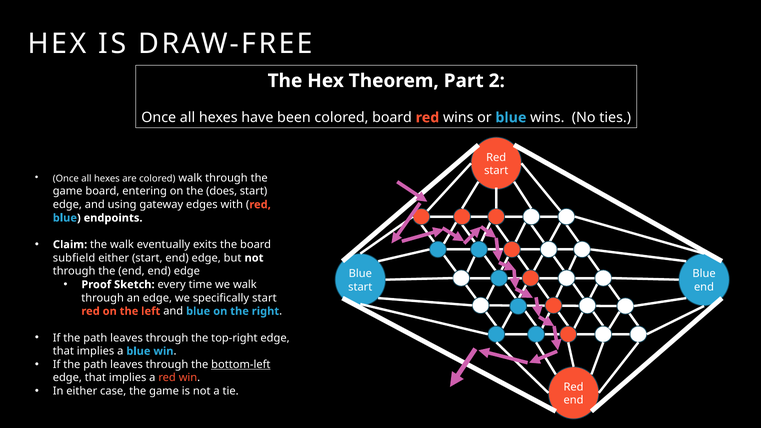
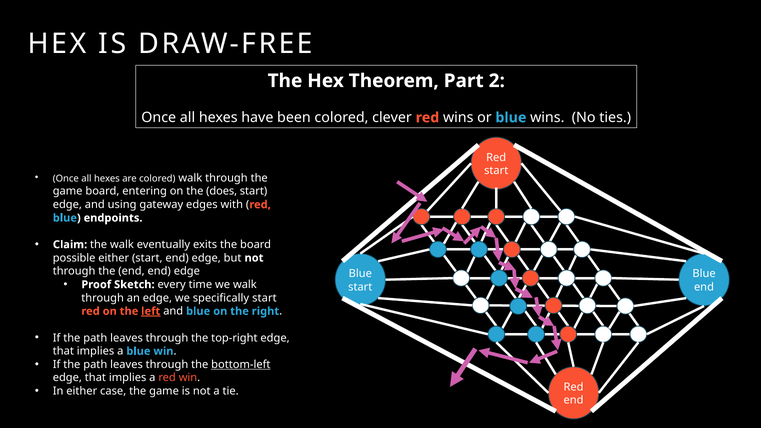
colored board: board -> clever (392, 118)
subfield: subfield -> possible (74, 258)
left underline: none -> present (151, 311)
